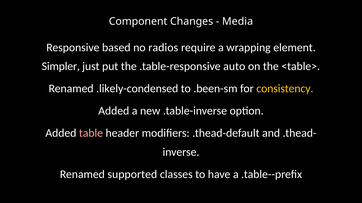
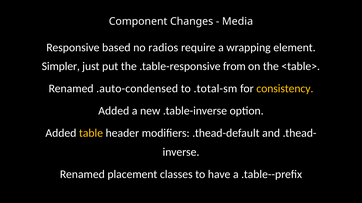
auto: auto -> from (234, 67)
.likely-condensed: .likely-condensed -> .auto-condensed (137, 89)
.been-sm: .been-sm -> .total-sm (215, 89)
table colour: pink -> yellow (91, 134)
supported: supported -> placement (132, 175)
